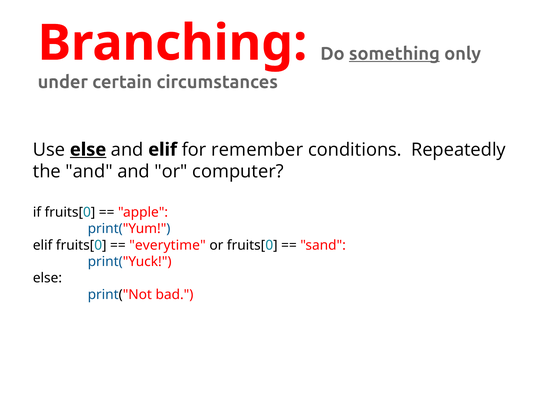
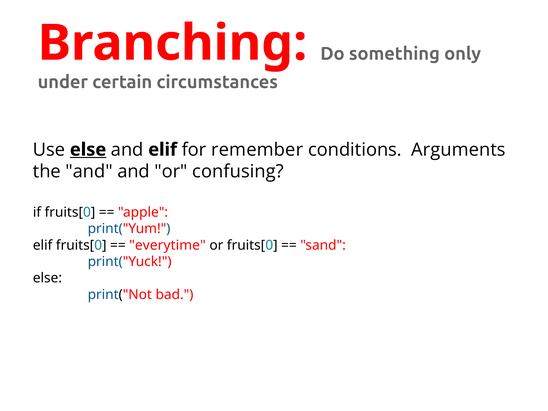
something underline: present -> none (394, 54)
Repeatedly: Repeatedly -> Arguments (458, 150)
computer: computer -> confusing (238, 172)
